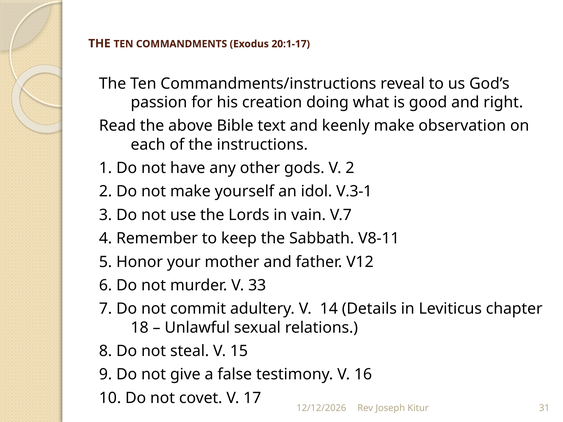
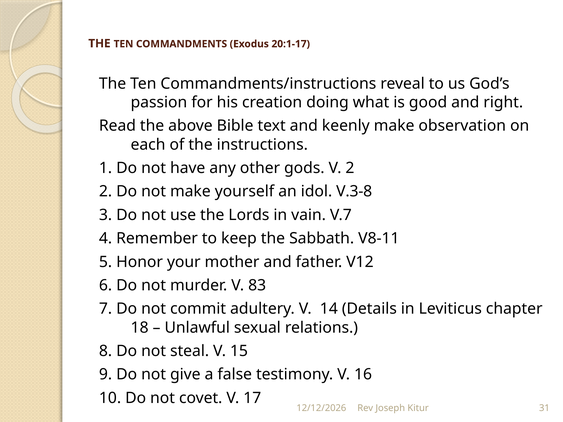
V.3-1: V.3-1 -> V.3-8 (354, 192)
33: 33 -> 83 (257, 285)
